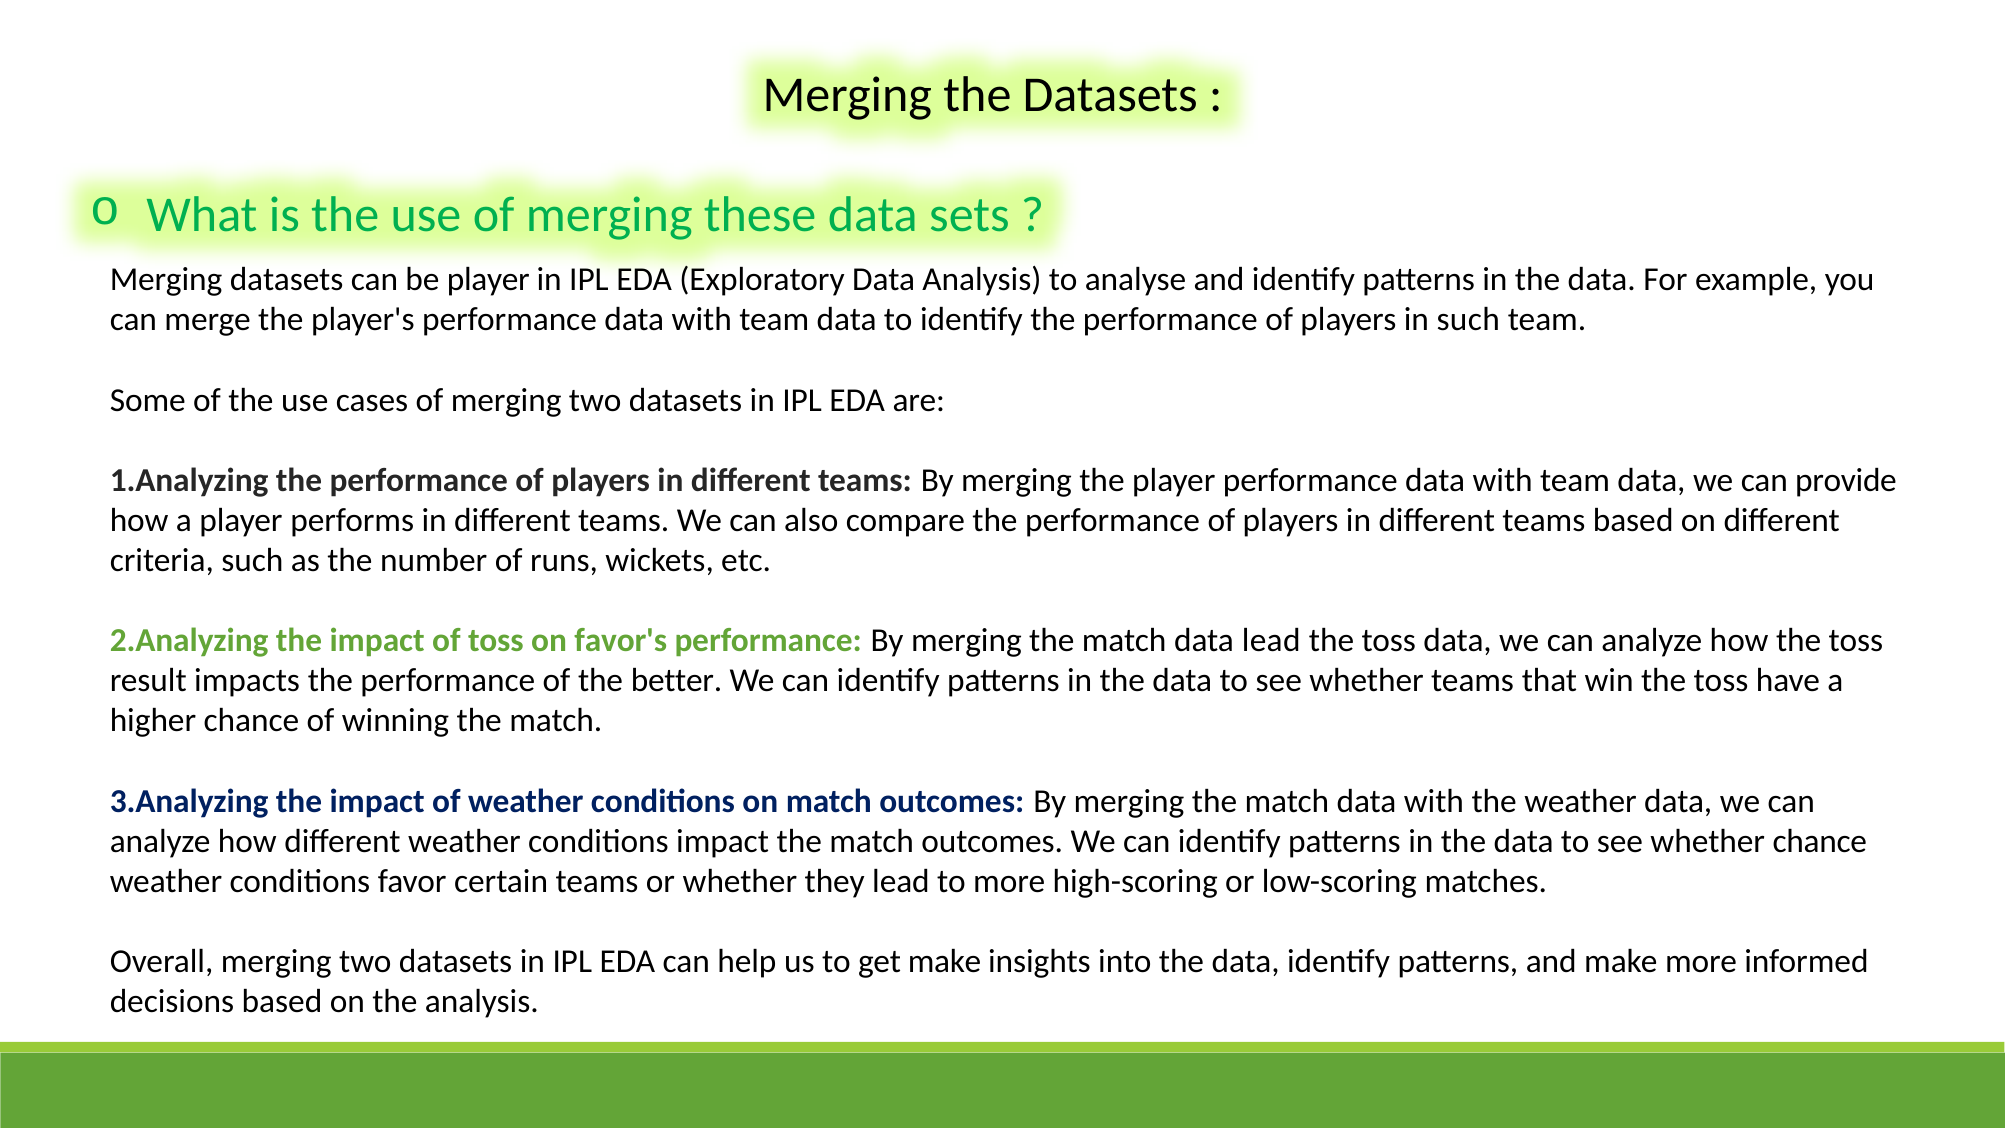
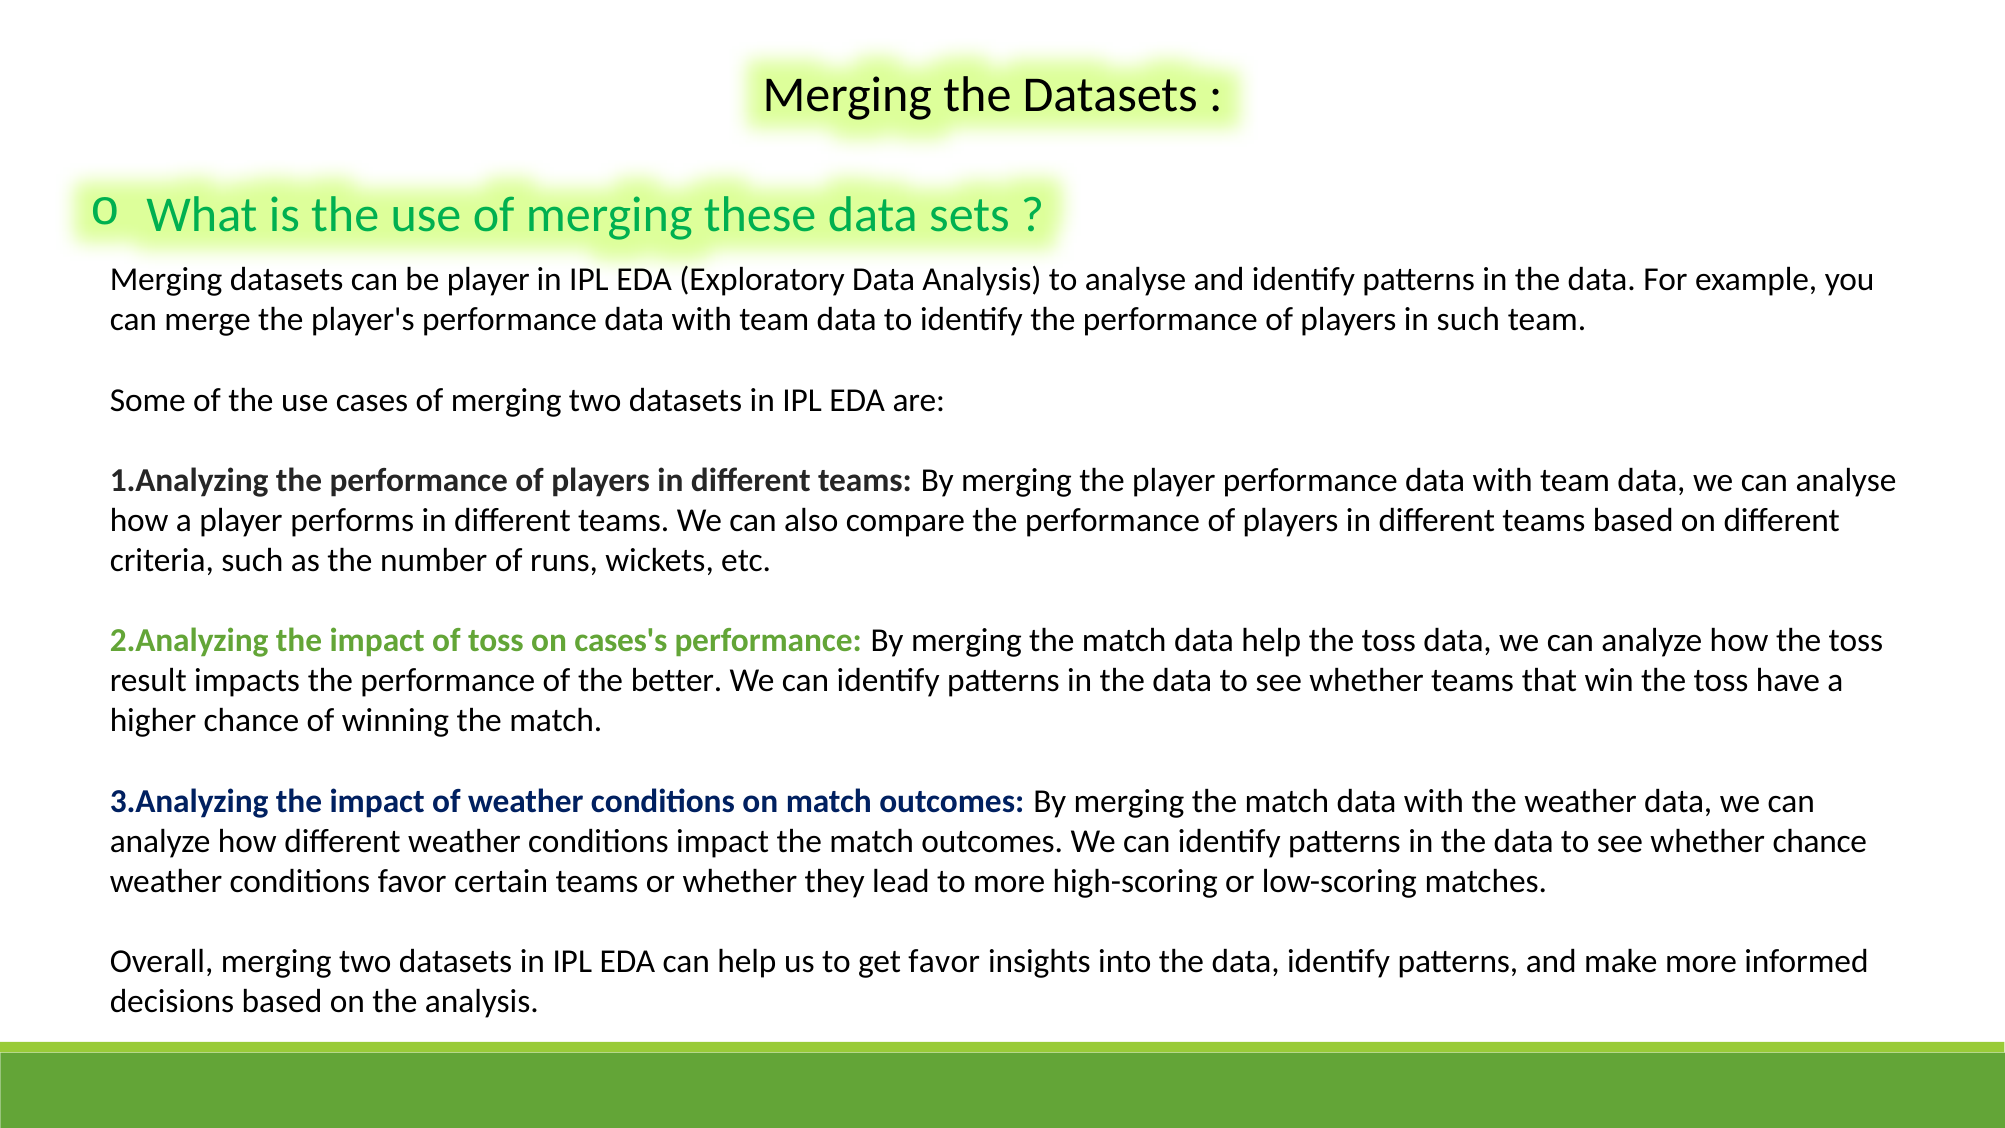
can provide: provide -> analyse (1846, 480)
favor's: favor's -> cases's (621, 641)
data lead: lead -> help (1271, 641)
get make: make -> favor (944, 961)
